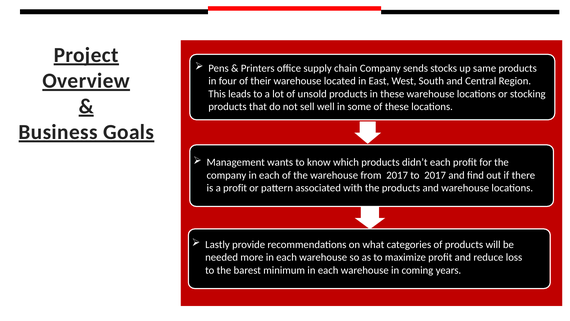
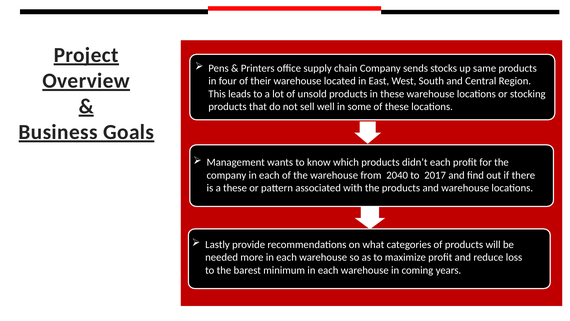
from 2017: 2017 -> 2040 (397, 175)
a profit: profit -> these (235, 188)
